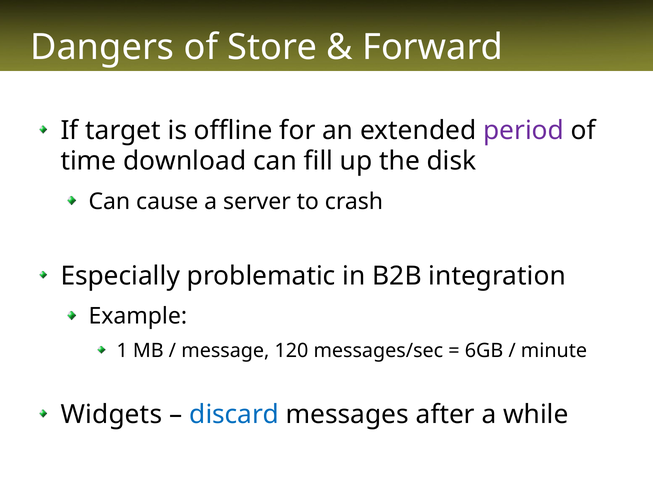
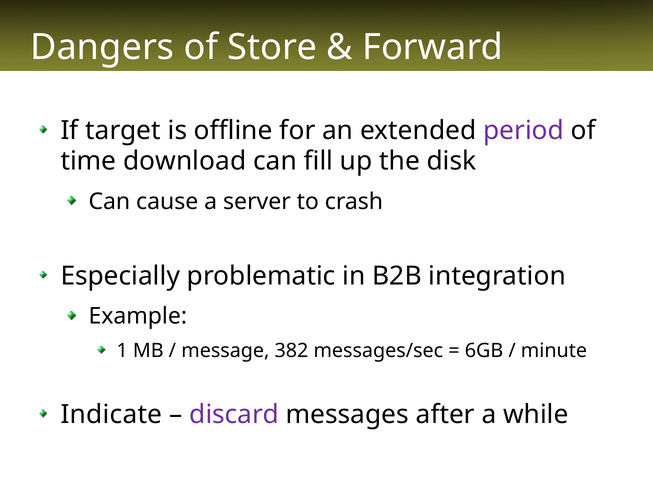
120: 120 -> 382 (291, 350)
Widgets: Widgets -> Indicate (111, 414)
discard colour: blue -> purple (234, 414)
